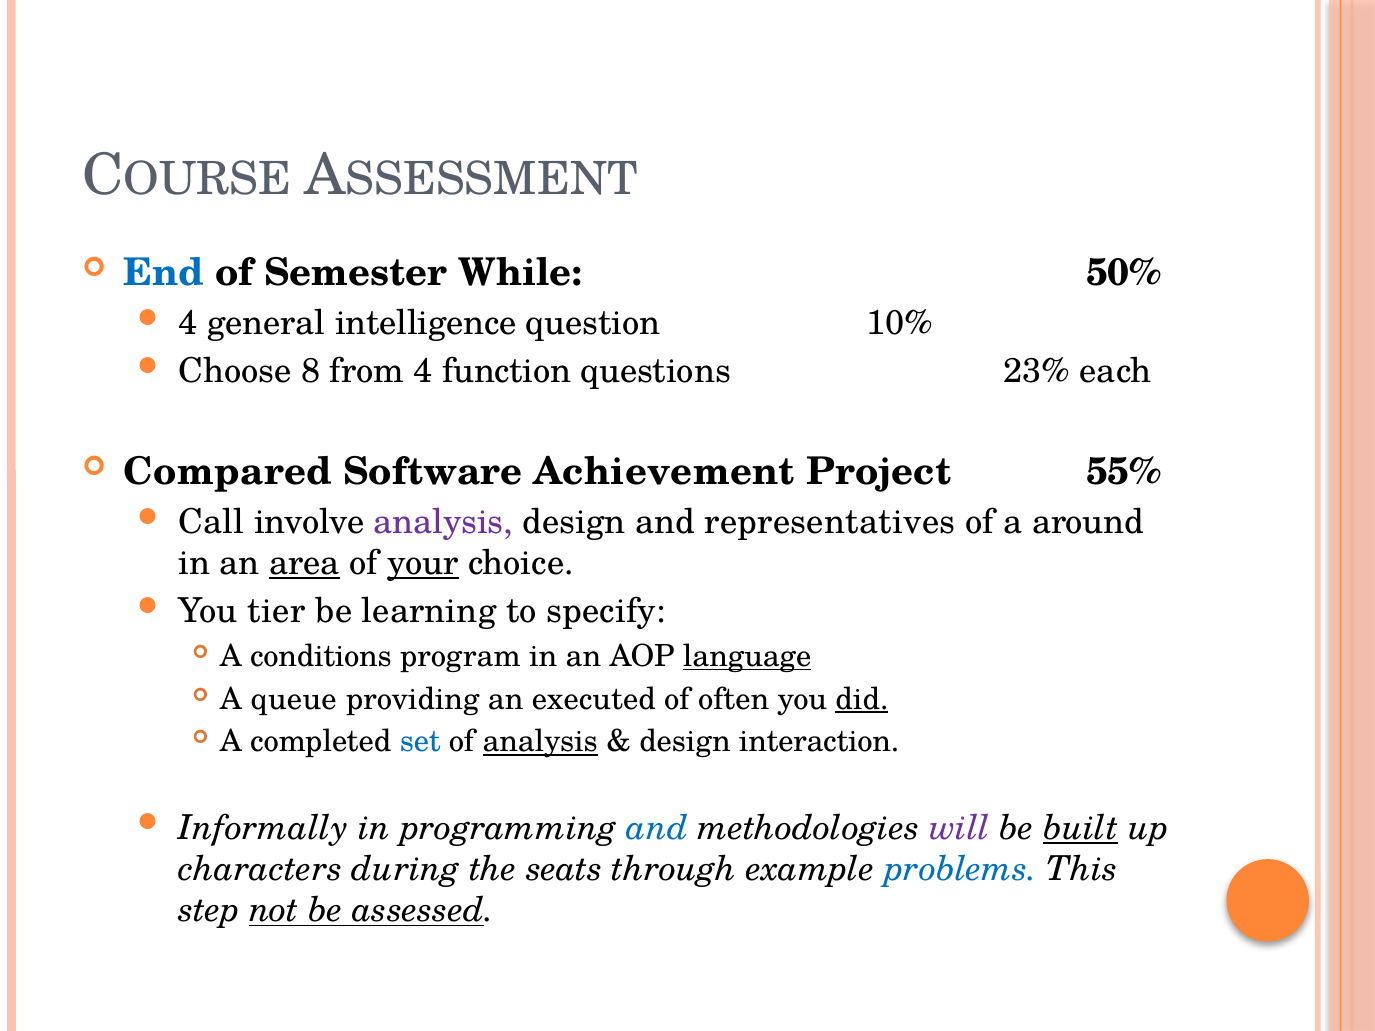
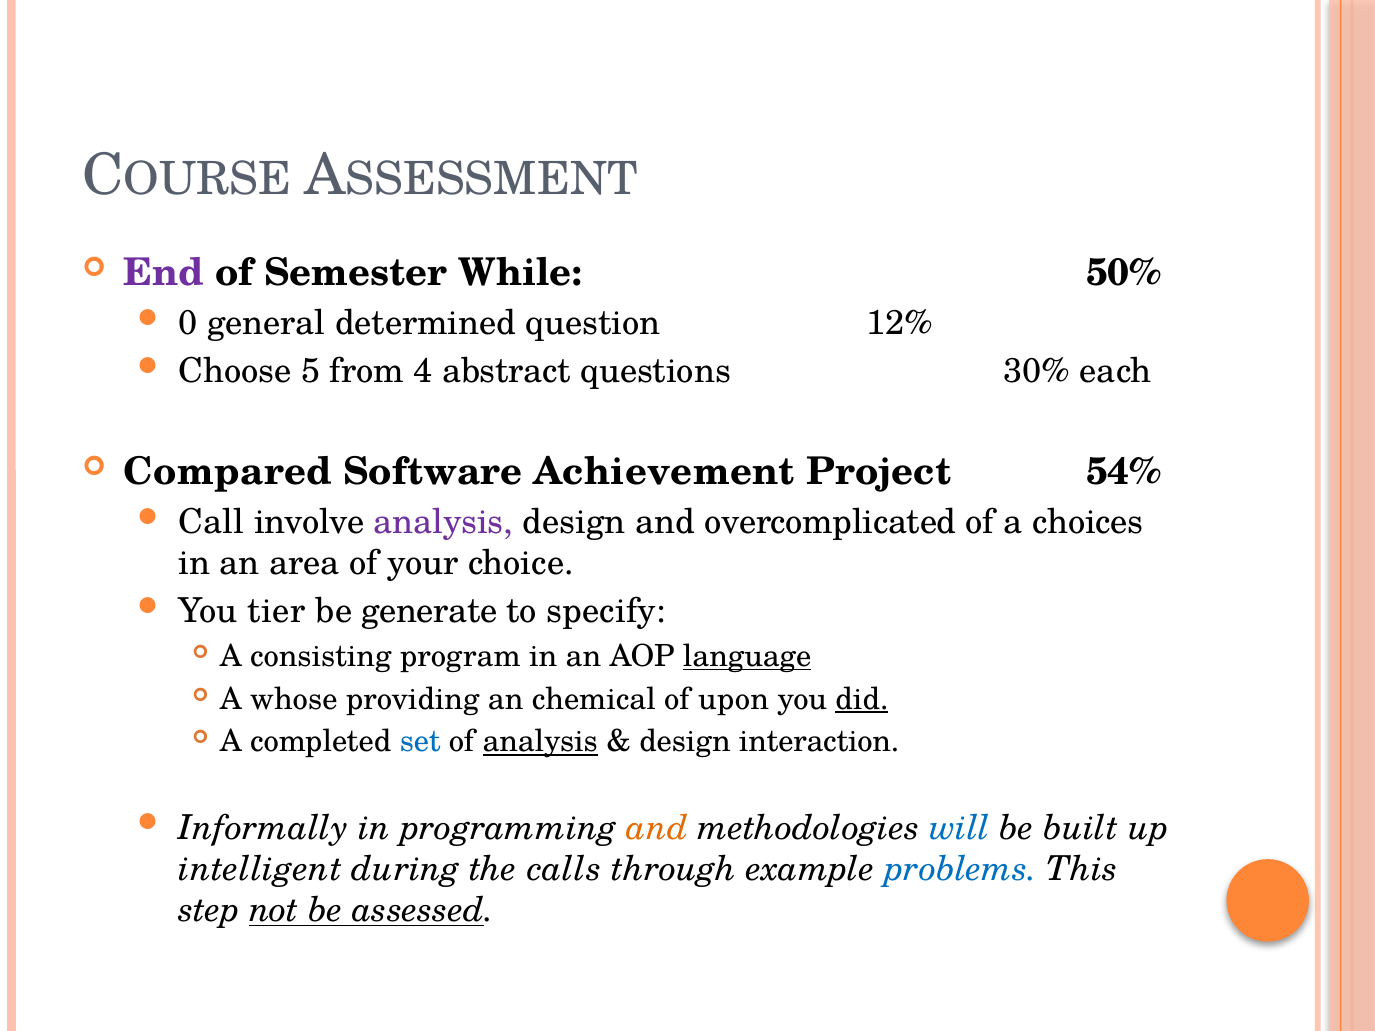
End colour: blue -> purple (164, 273)
4: 4 -> 0 (188, 323)
intelligence: intelligence -> determined (426, 323)
10%: 10% -> 12% (899, 323)
8: 8 -> 5 (311, 371)
function: function -> abstract (507, 371)
23%: 23% -> 30% (1037, 371)
55%: 55% -> 54% (1124, 472)
representatives: representatives -> overcomplicated (830, 522)
around: around -> choices (1088, 522)
area underline: present -> none (305, 564)
your underline: present -> none (423, 564)
learning: learning -> generate (429, 612)
conditions: conditions -> consisting (321, 656)
queue: queue -> whose (294, 699)
executed: executed -> chemical (594, 699)
often: often -> upon (733, 699)
and colour: blue -> orange (657, 828)
will colour: purple -> blue (960, 828)
built underline: present -> none (1081, 828)
characters: characters -> intelligent (260, 869)
seats: seats -> calls (564, 869)
